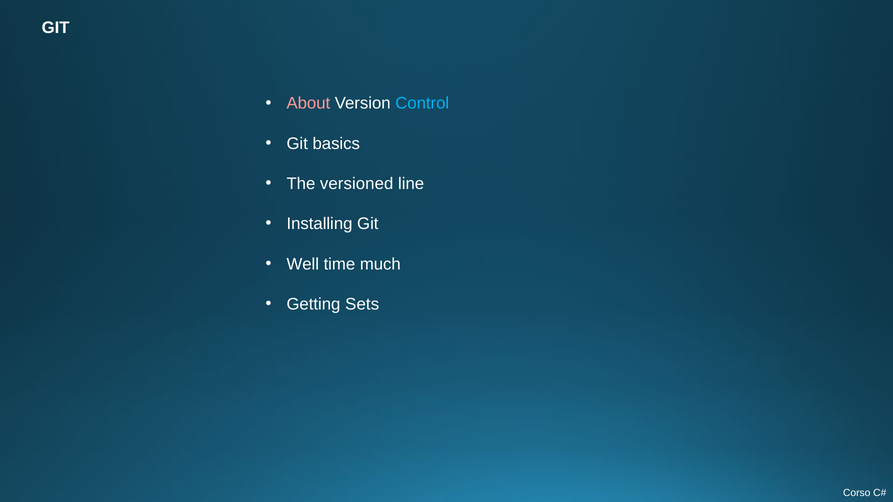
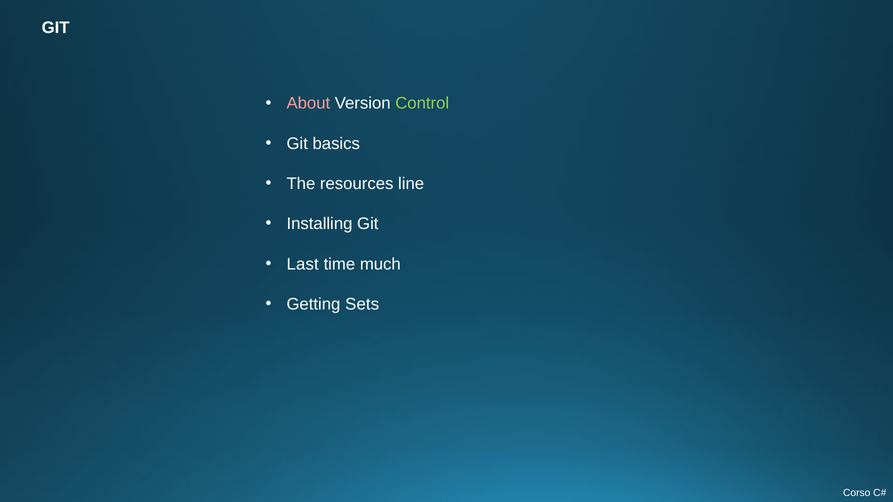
Control colour: light blue -> light green (422, 103)
versioned: versioned -> resources (357, 184)
Well: Well -> Last (303, 264)
